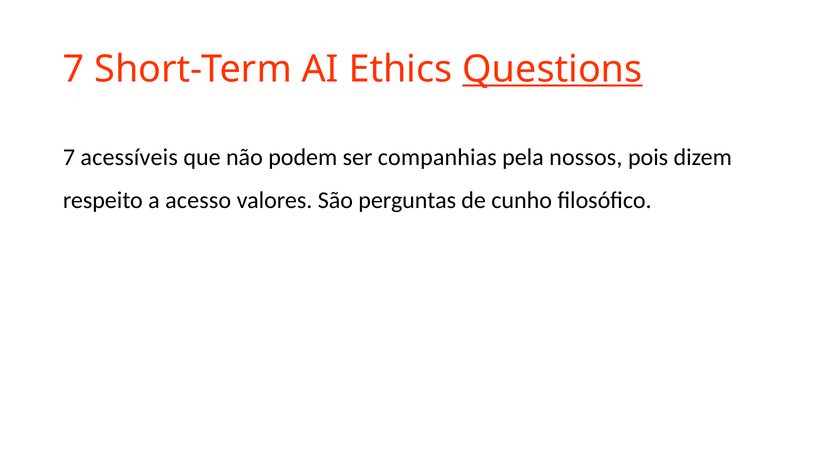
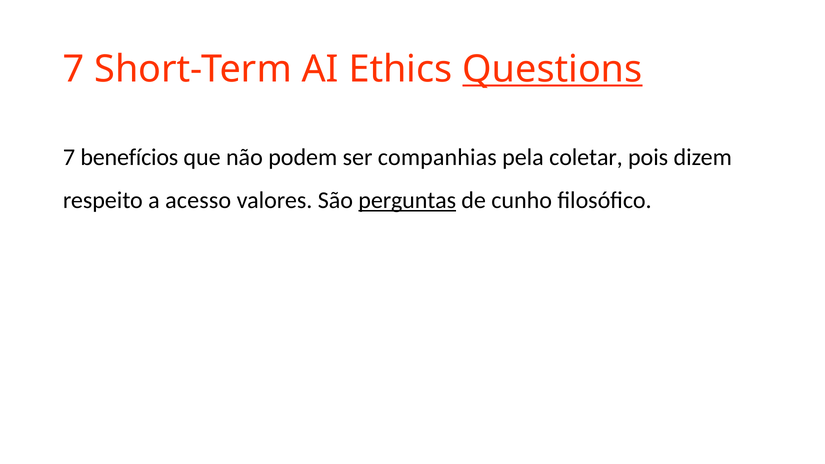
acessíveis: acessíveis -> benefícios (129, 157)
nossos: nossos -> coletar (586, 157)
perguntas underline: none -> present (407, 201)
